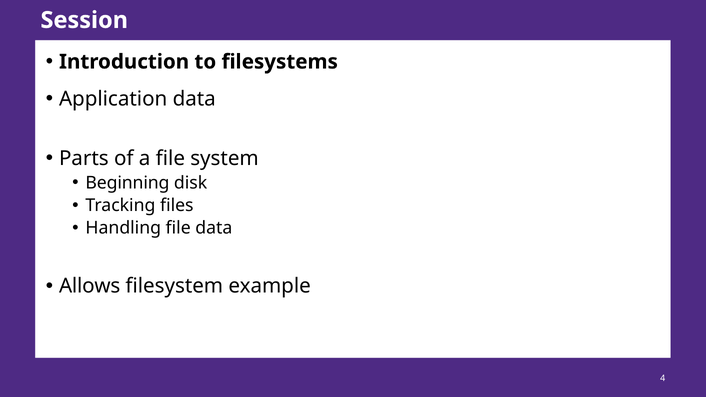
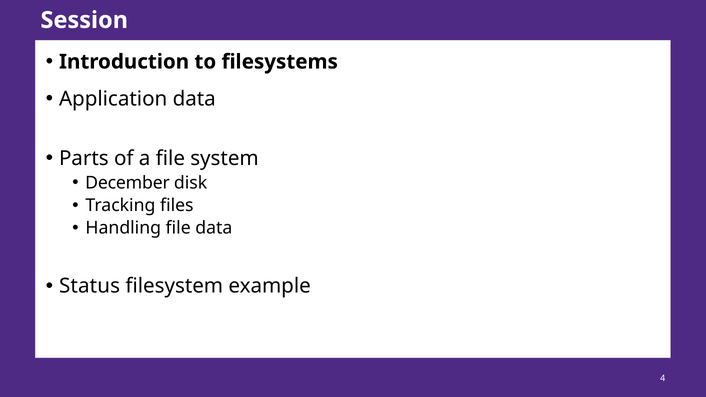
Beginning: Beginning -> December (127, 183)
Allows: Allows -> Status (90, 286)
